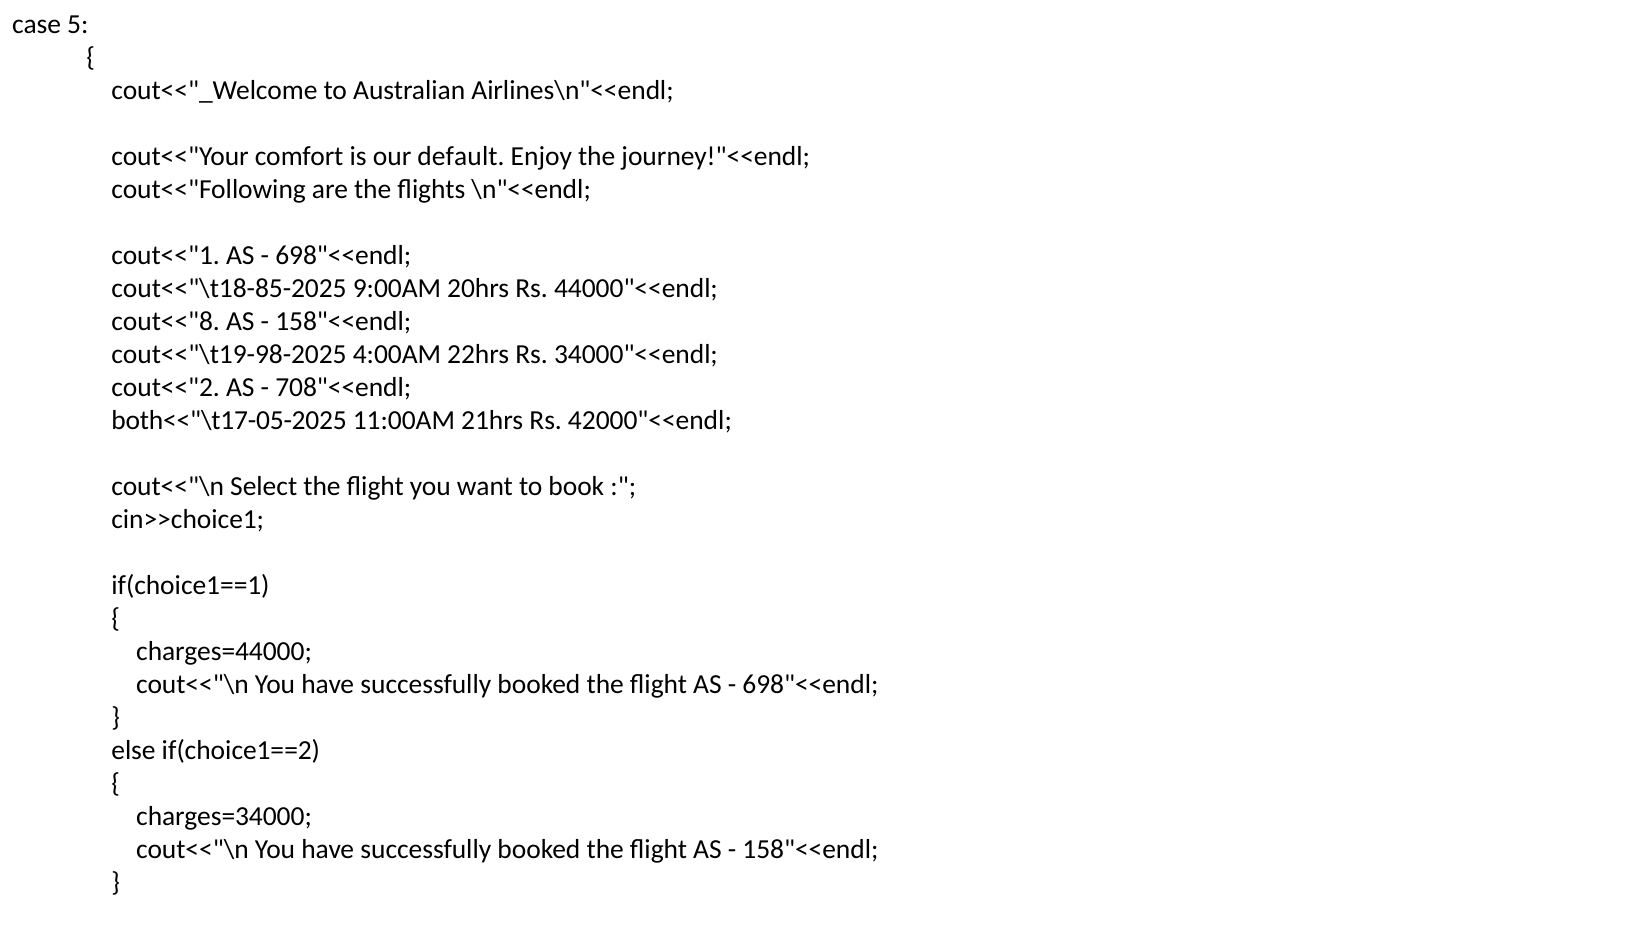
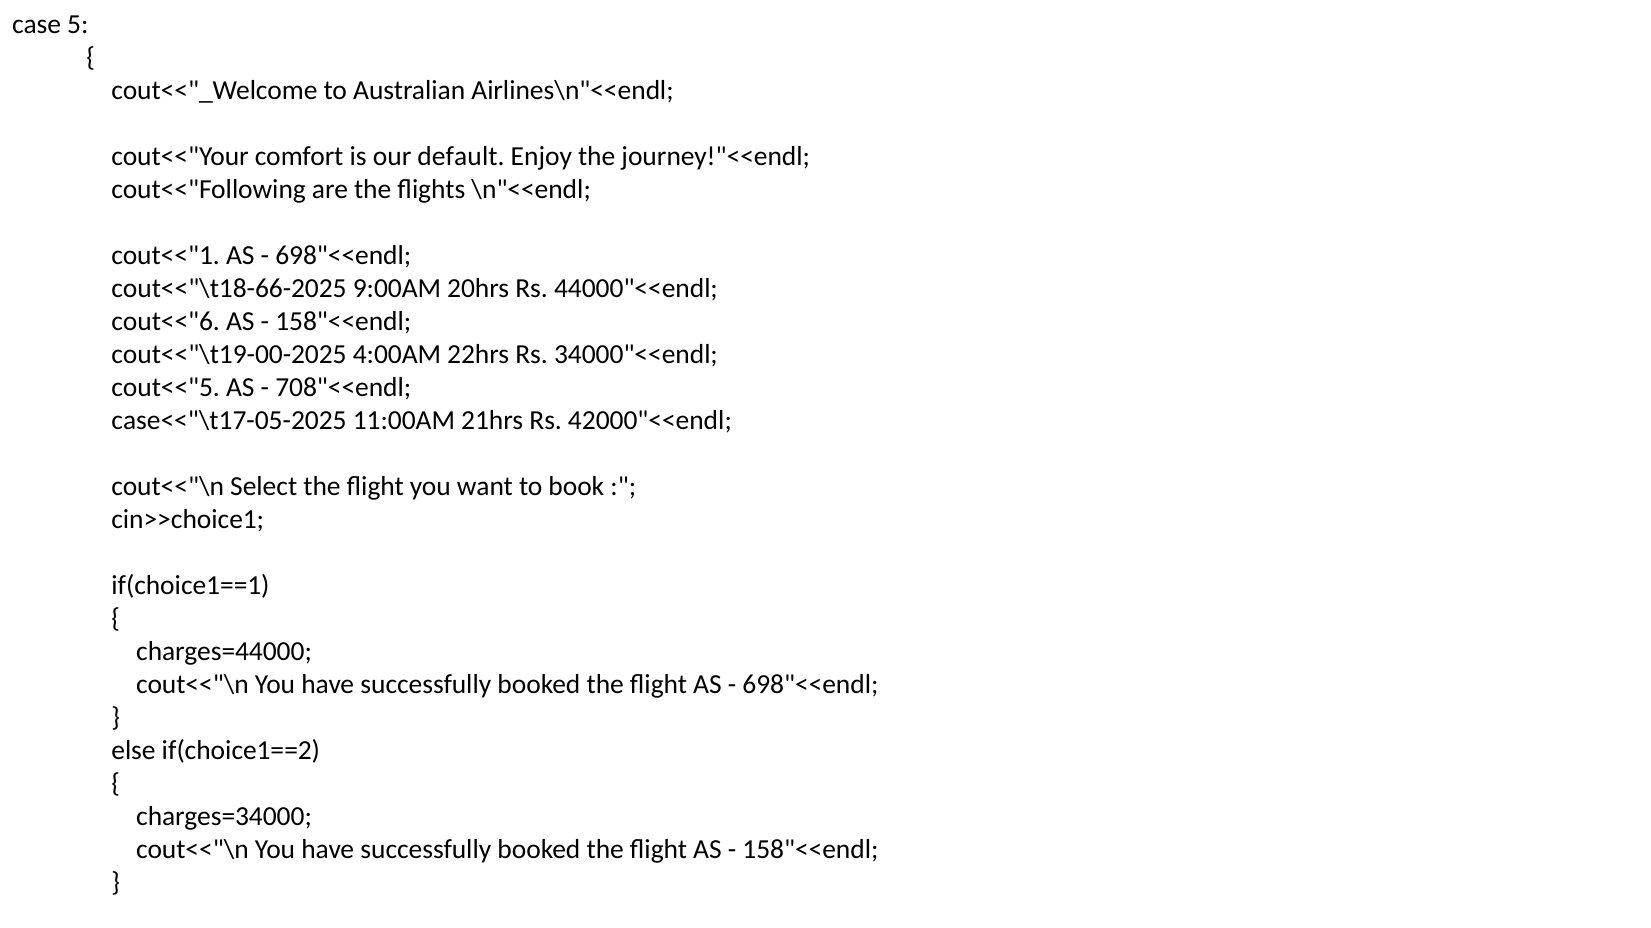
cout<<"\t18-85-2025: cout<<"\t18-85-2025 -> cout<<"\t18-66-2025 (229, 289)
cout<<"8: cout<<"8 -> cout<<"6 (166, 322)
cout<<"\t19-98-2025: cout<<"\t19-98-2025 -> cout<<"\t19-00-2025 (229, 355)
cout<<"2: cout<<"2 -> cout<<"5 (166, 388)
both<<"\t17-05-2025: both<<"\t17-05-2025 -> case<<"\t17-05-2025 (229, 421)
